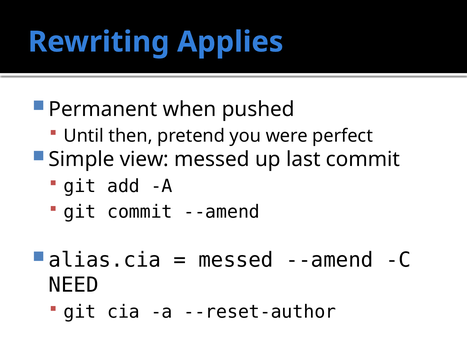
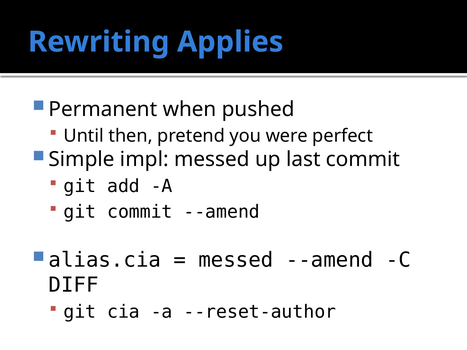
view: view -> impl (144, 160)
NEED: NEED -> DIFF (74, 285)
